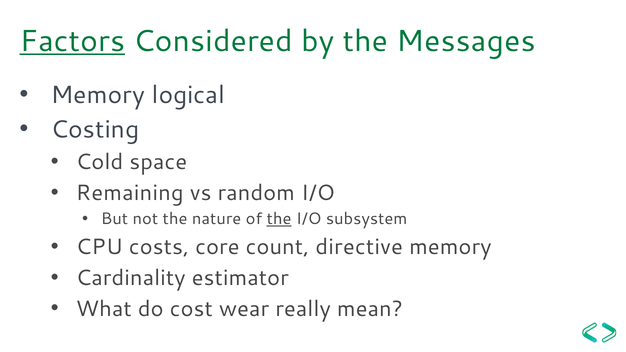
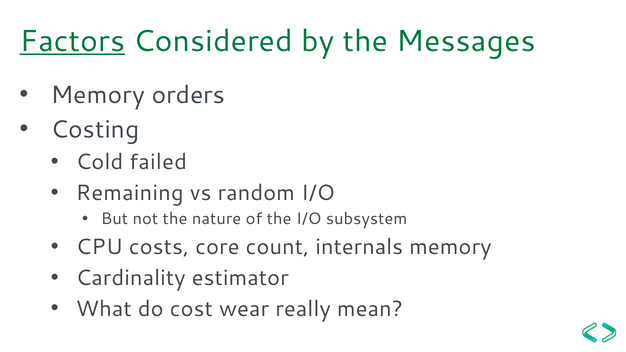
logical: logical -> orders (188, 95)
space: space -> failed (158, 162)
the underline: present -> none (279, 219)
directive: directive -> internals (359, 247)
